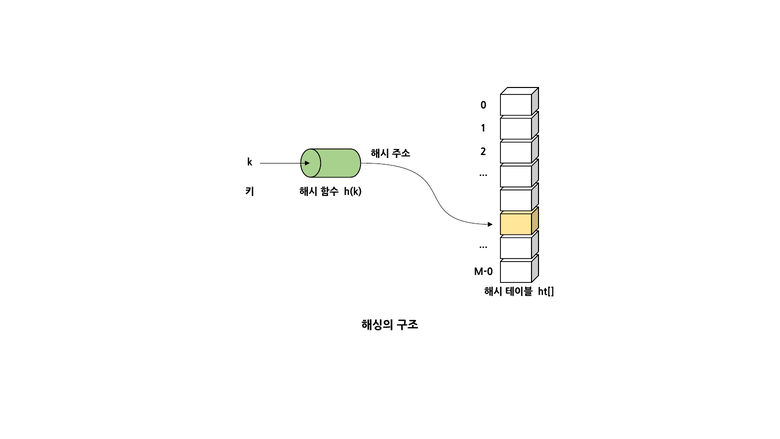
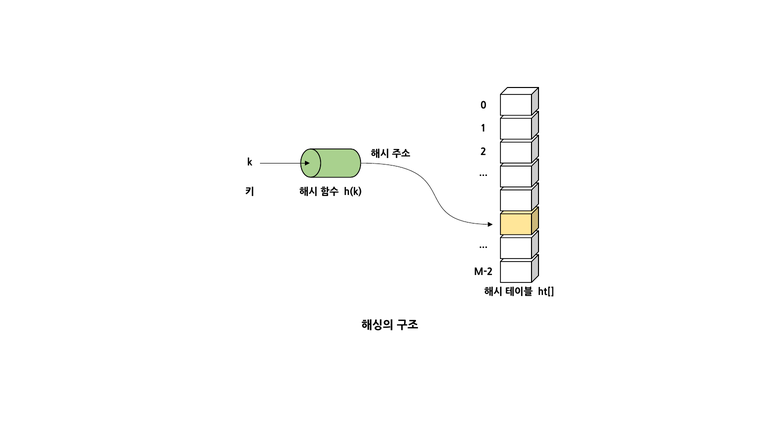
M-0: M-0 -> M-2 (483, 272)
